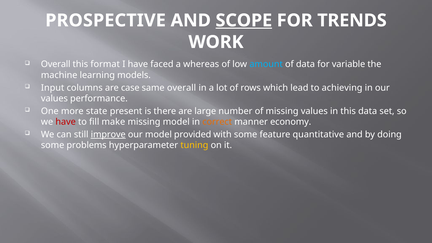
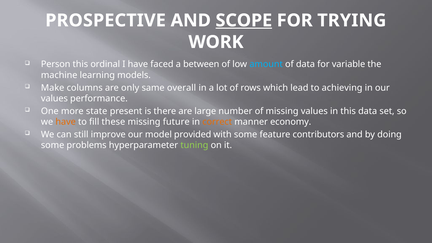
TRENDS: TRENDS -> TRYING (352, 20)
Overall: Overall -> Person (56, 64)
format: format -> ordinal (105, 64)
whereas: whereas -> between (201, 64)
Input: Input -> Make (53, 88)
case: case -> only (130, 88)
have colour: red -> orange (66, 122)
make: make -> these (113, 122)
missing model: model -> future (176, 122)
improve underline: present -> none (108, 135)
quantitative: quantitative -> contributors (318, 135)
tuning colour: yellow -> light green (194, 145)
